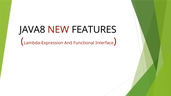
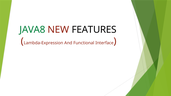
JAVA8 colour: black -> green (32, 30)
